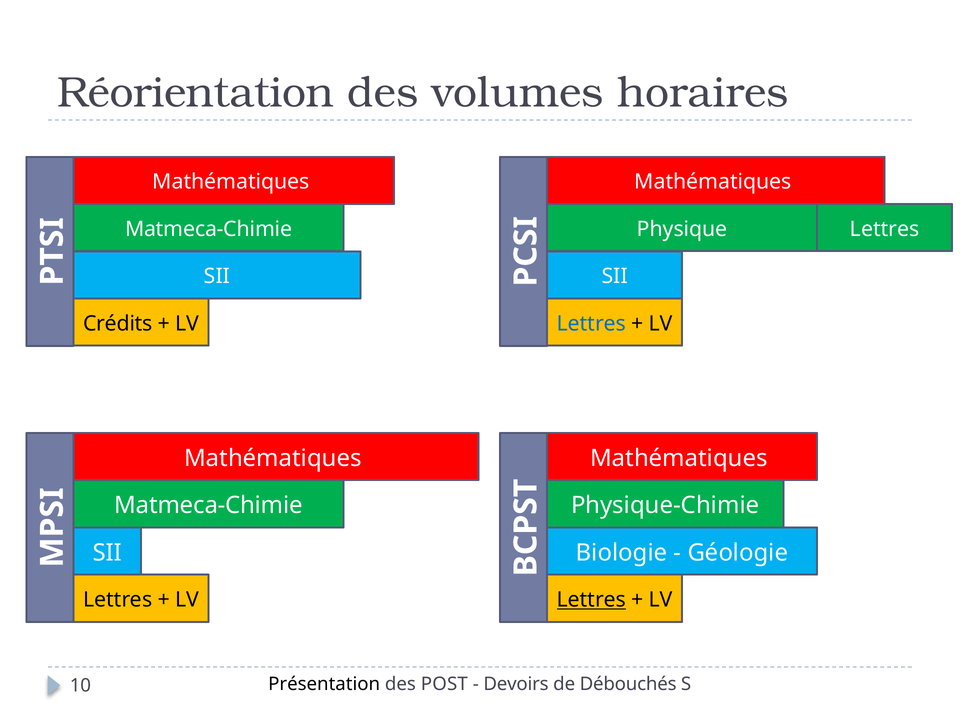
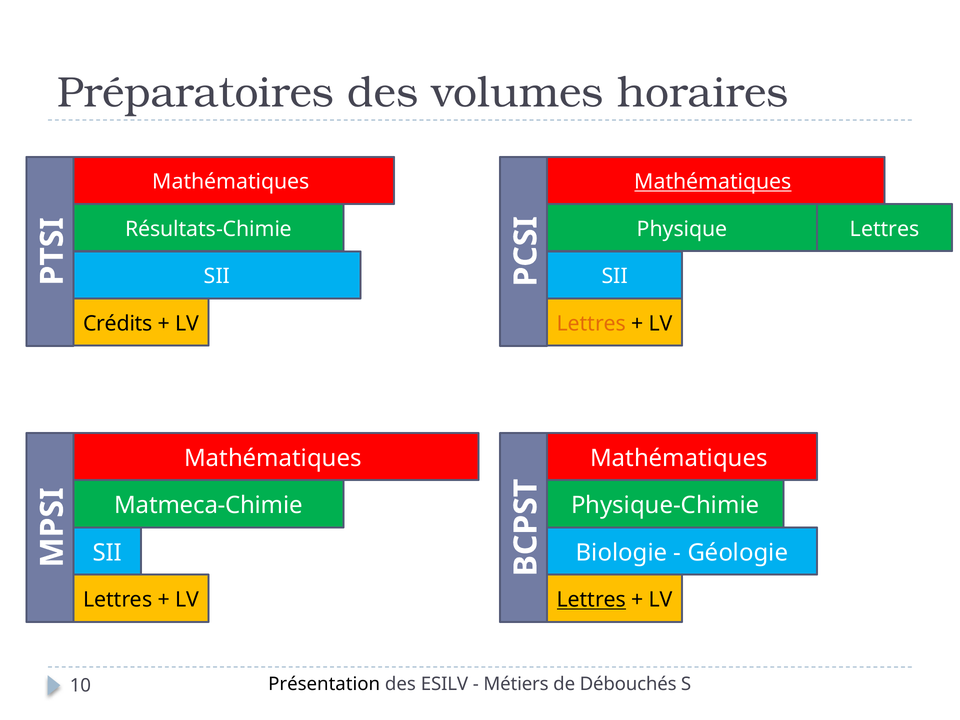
Réorientation: Réorientation -> Préparatoires (196, 93)
Mathématiques underline: none -> present (713, 182)
Matmeca-Chimie: Matmeca-Chimie -> Résultats-Chimie (209, 229)
Lettres colour: blue -> orange (591, 324)
POST: POST -> ESILV (445, 684)
Devoirs: Devoirs -> Métiers (516, 684)
